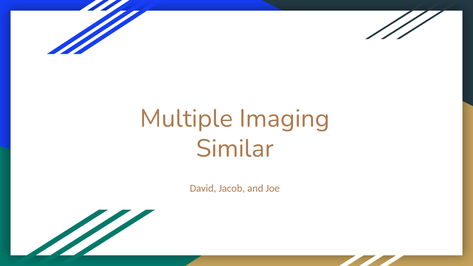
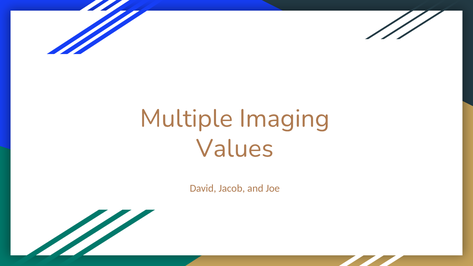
Similar: Similar -> Values (235, 148)
